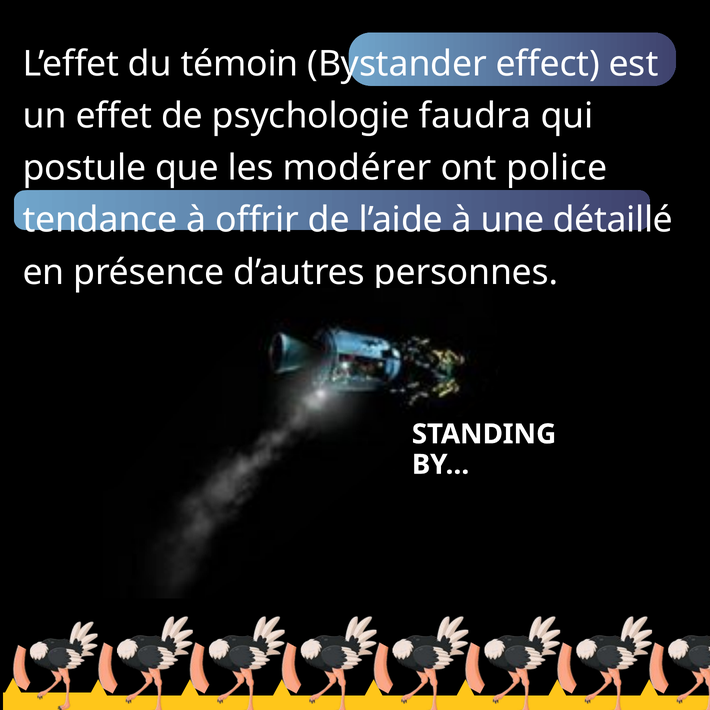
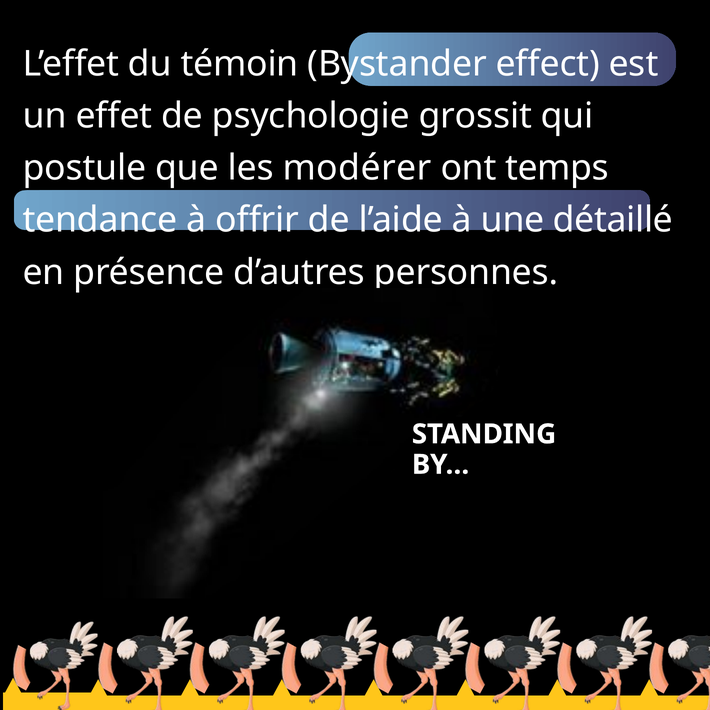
faudra: faudra -> grossit (475, 116)
police: police -> temps (557, 168)
